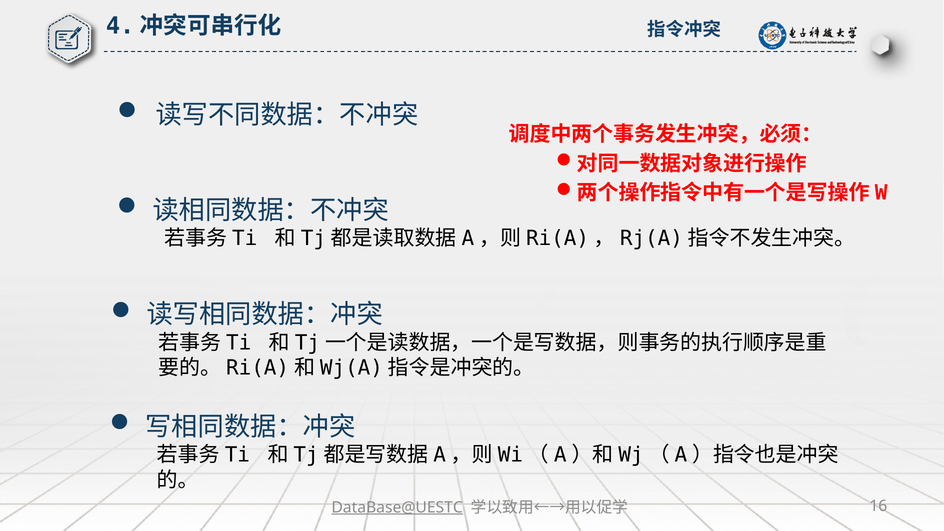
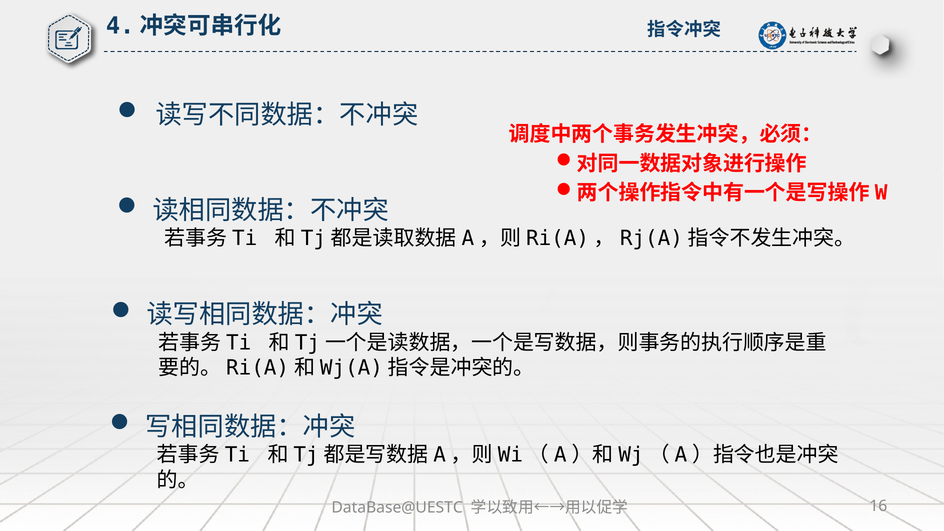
DataBase@UESTC underline: present -> none (397, 508)
